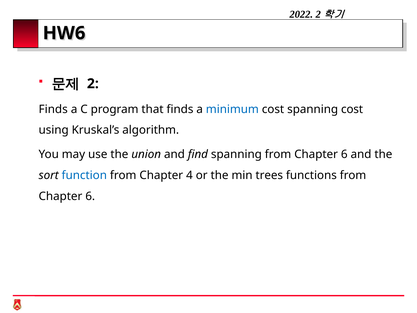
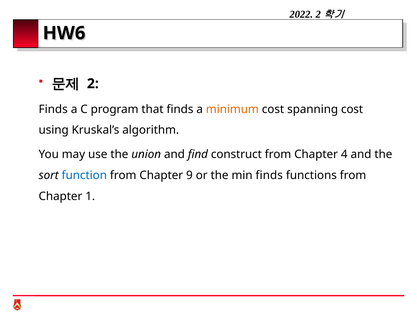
minimum colour: blue -> orange (232, 109)
find spanning: spanning -> construct (236, 154)
6: 6 -> 4 (344, 154)
4: 4 -> 9 (189, 175)
min trees: trees -> finds (269, 175)
6: 6 -> 1 (90, 196)
